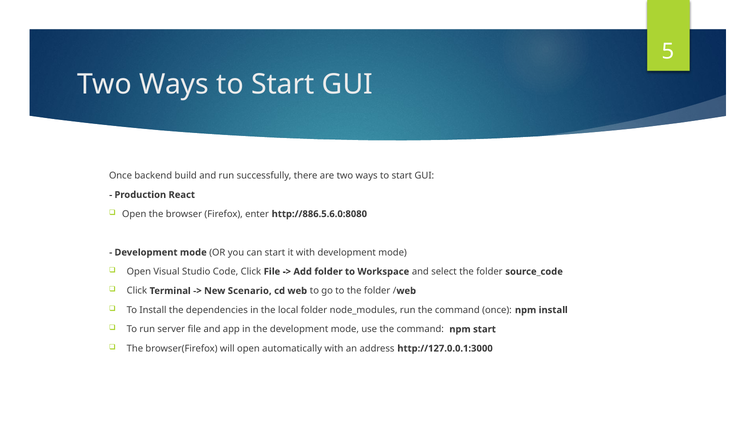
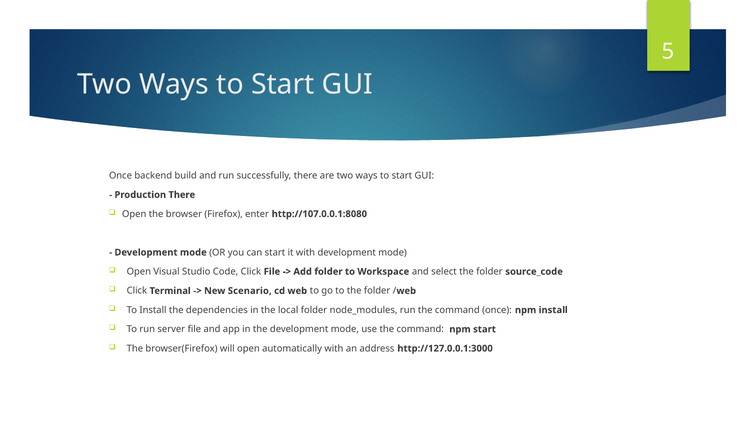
Production React: React -> There (182, 195)
http://886.5.6.0:8080: http://886.5.6.0:8080 -> http://107.0.0.1:8080 (319, 214)
